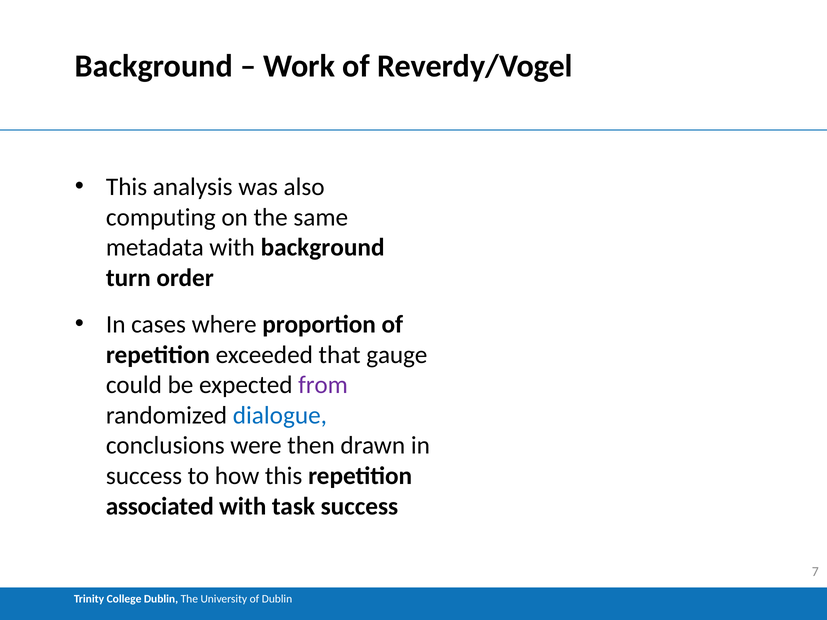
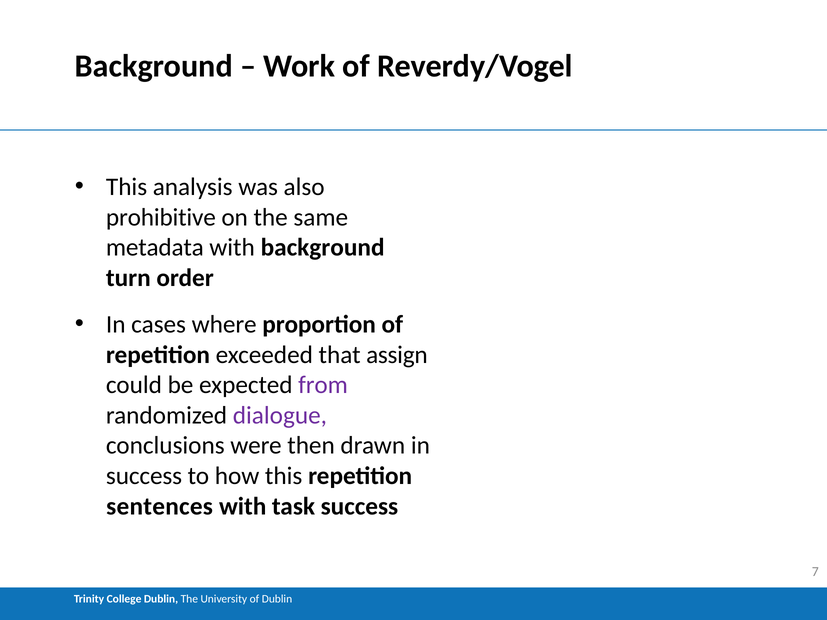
computing: computing -> prohibitive (161, 217)
gauge: gauge -> assign (397, 355)
dialogue colour: blue -> purple (280, 416)
associated: associated -> sentences (160, 506)
